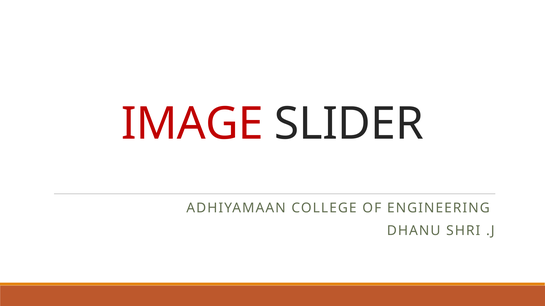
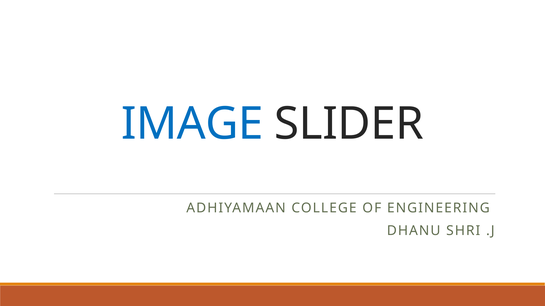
IMAGE colour: red -> blue (192, 124)
